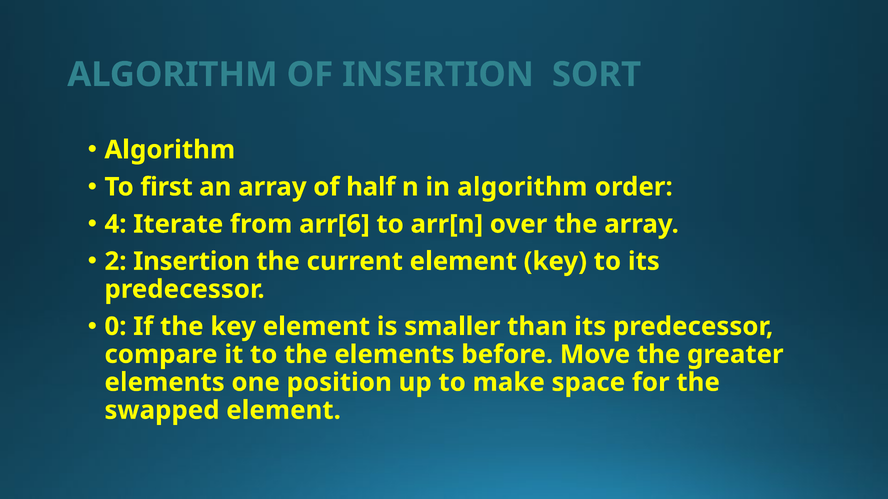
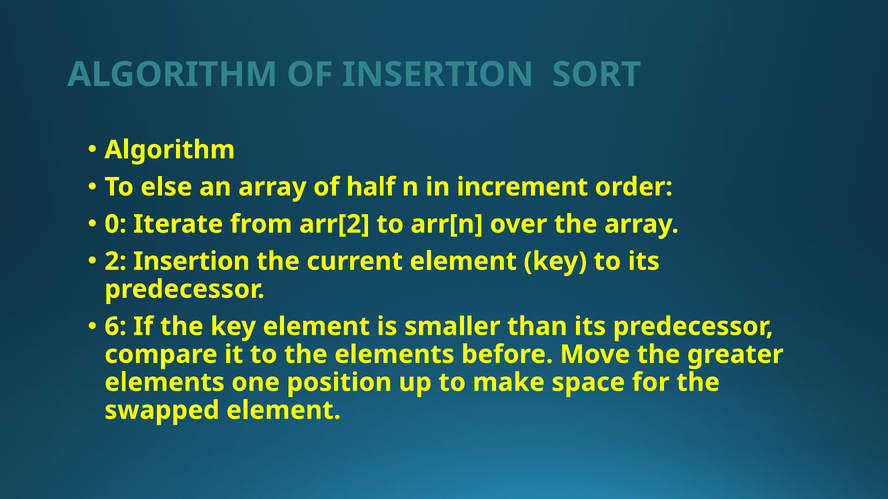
first: first -> else (166, 187)
in algorithm: algorithm -> increment (522, 187)
4: 4 -> 0 (115, 224)
arr[6: arr[6 -> arr[2 (334, 224)
0: 0 -> 6 (115, 327)
